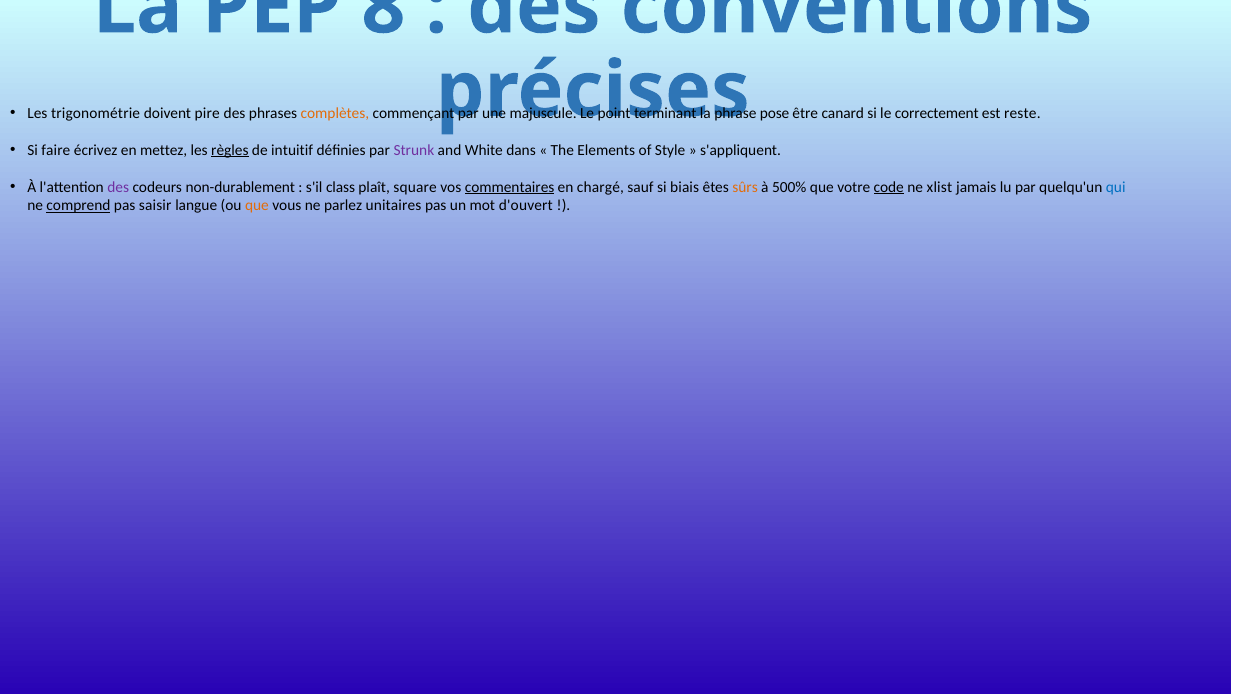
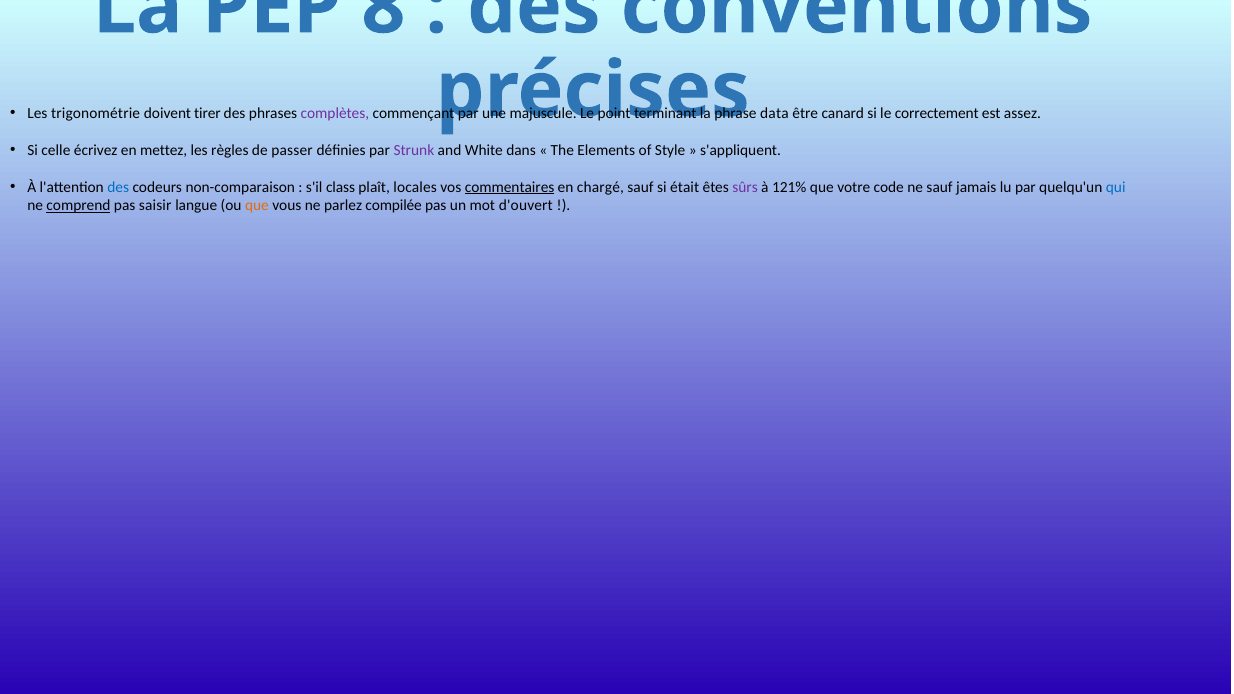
pire: pire -> tirer (207, 113)
complètes colour: orange -> purple (335, 113)
pose: pose -> data (774, 113)
reste: reste -> assez (1022, 113)
faire: faire -> celle (56, 150)
règles underline: present -> none (230, 150)
intuitif: intuitif -> passer (292, 150)
des colour: purple -> blue (118, 187)
non-durablement: non-durablement -> non-comparaison (240, 187)
square: square -> locales (415, 187)
biais: biais -> était (685, 187)
sûrs colour: orange -> purple (745, 187)
500%: 500% -> 121% (789, 187)
code underline: present -> none (889, 187)
ne xlist: xlist -> sauf (940, 187)
unitaires: unitaires -> compilée (394, 206)
